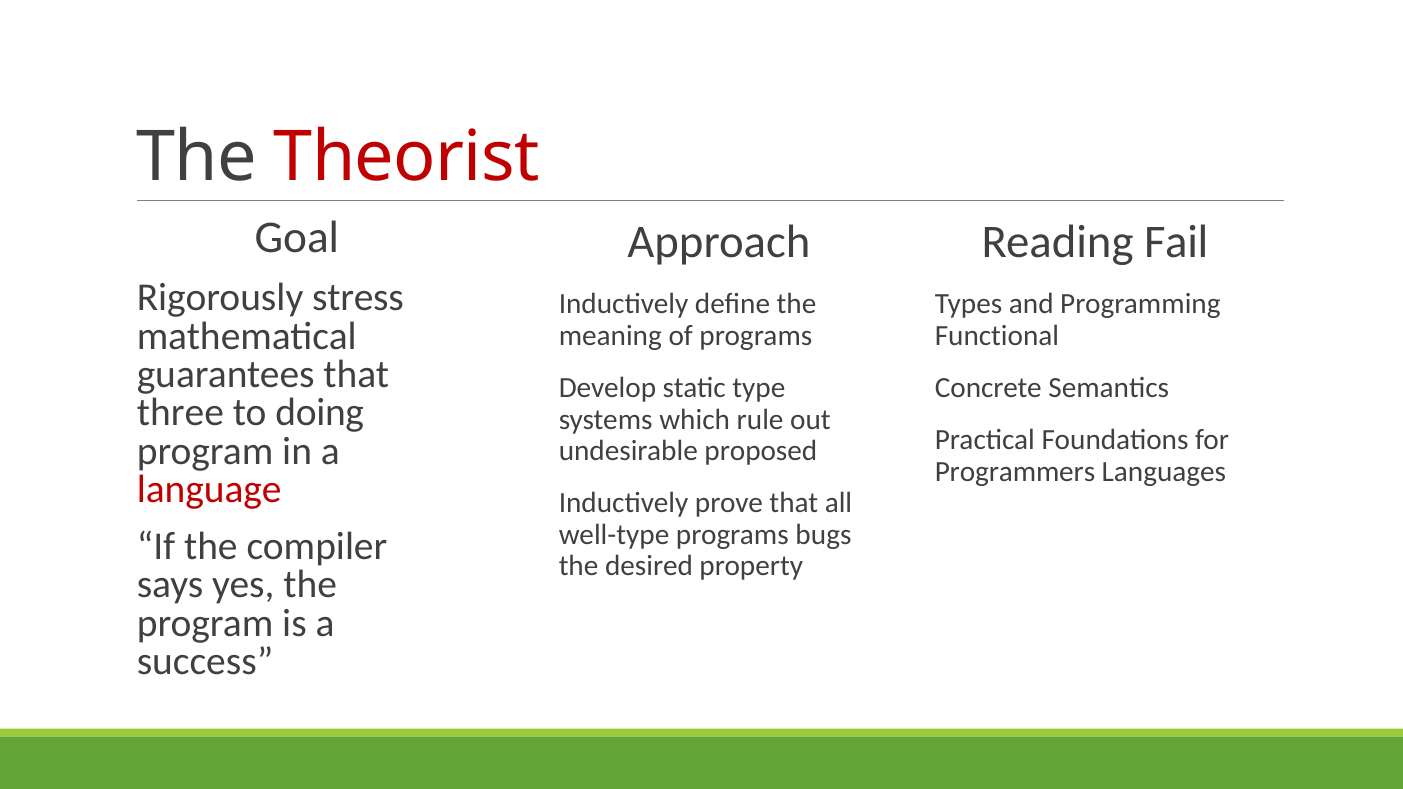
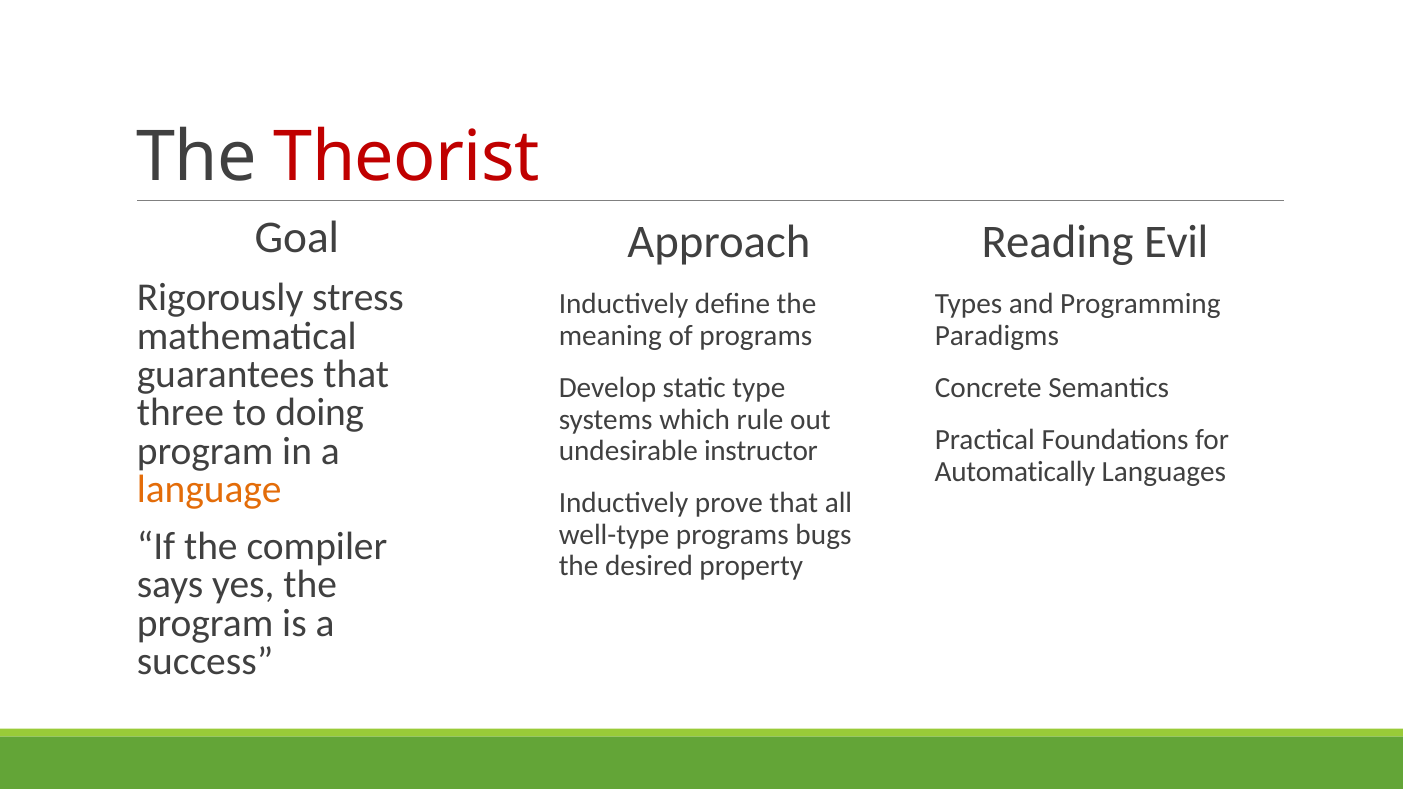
Fail: Fail -> Evil (1176, 243)
Functional: Functional -> Paradigms (997, 336)
proposed: proposed -> instructor (761, 451)
Programmers: Programmers -> Automatically (1015, 472)
language colour: red -> orange (209, 490)
